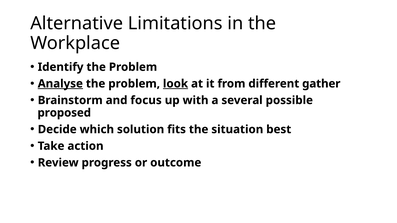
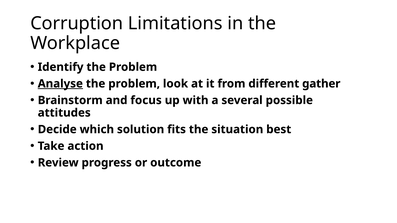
Alternative: Alternative -> Corruption (77, 24)
look underline: present -> none (176, 84)
proposed: proposed -> attitudes (64, 113)
